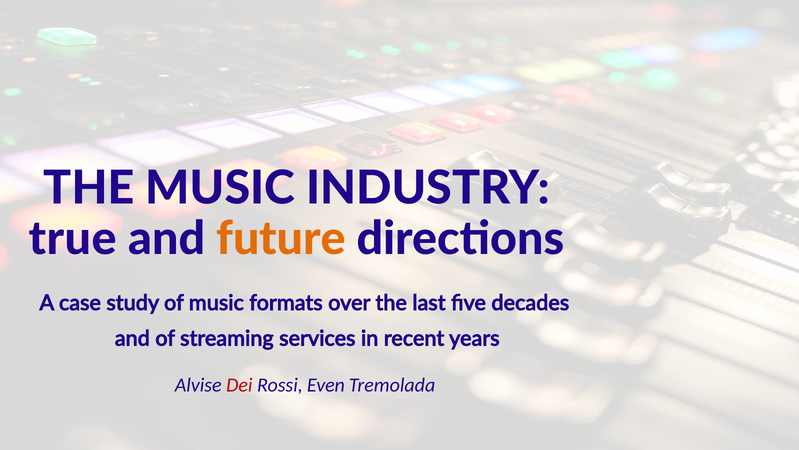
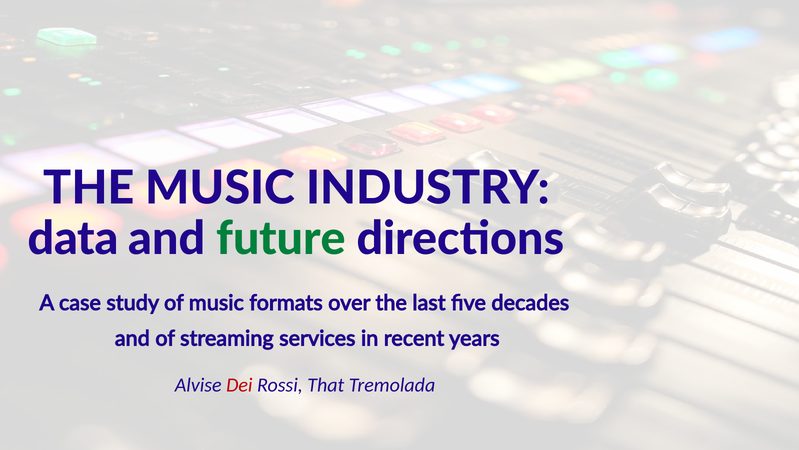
true: true -> data (73, 238)
future colour: orange -> green (281, 238)
Even: Even -> That (326, 385)
